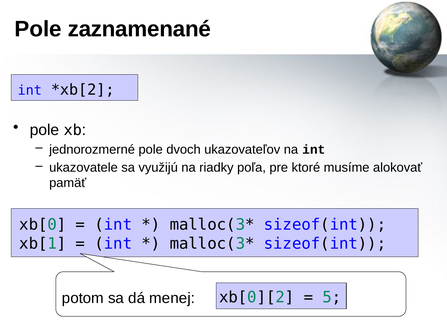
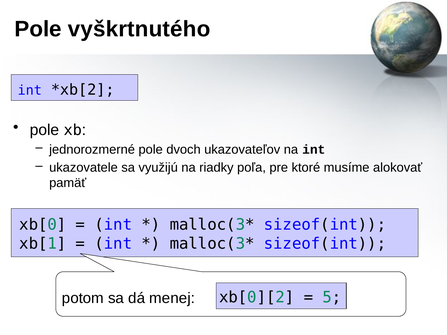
zaznamenané: zaznamenané -> vyškrtnutého (139, 29)
